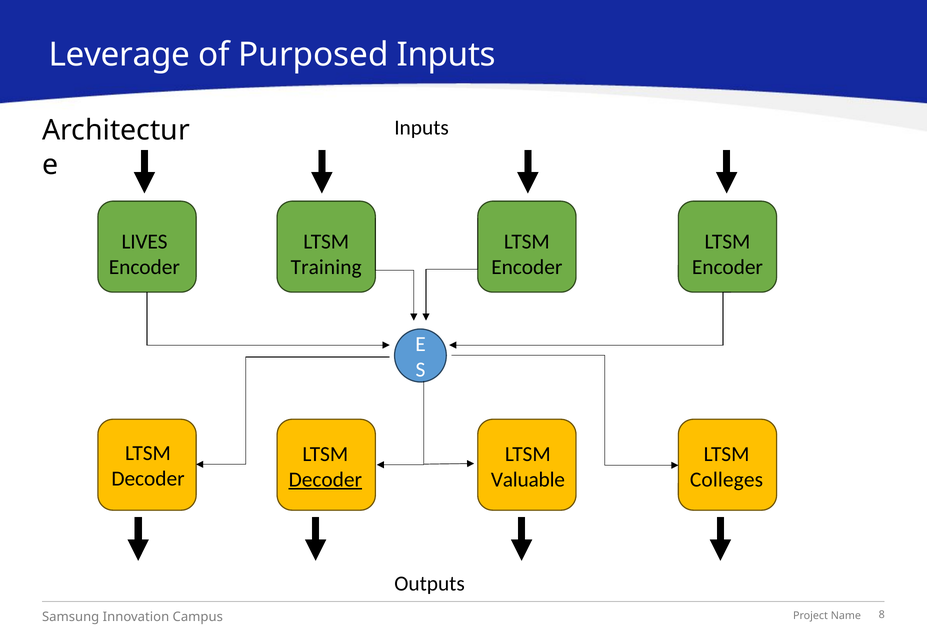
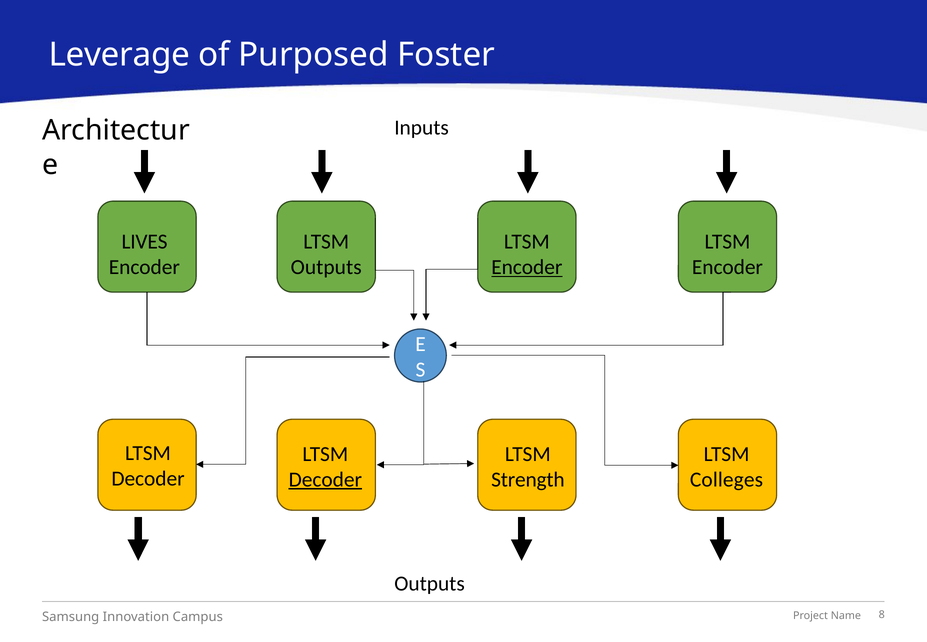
Purposed Inputs: Inputs -> Foster (446, 55)
Training: Training -> Outputs (326, 267)
Encoder underline: none -> present (527, 267)
Valuable: Valuable -> Strength (528, 480)
